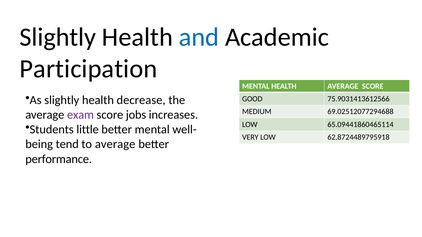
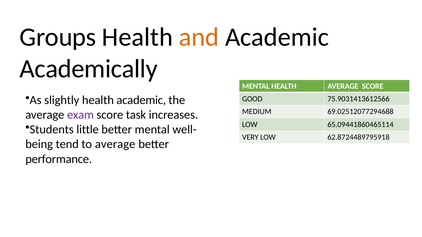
Slightly: Slightly -> Groups (58, 37)
and colour: blue -> orange (199, 37)
Participation: Participation -> Academically (89, 69)
health decrease: decrease -> academic (141, 100)
jobs: jobs -> task (136, 115)
